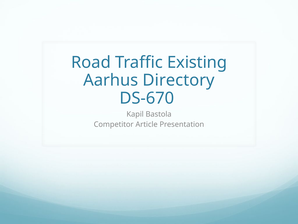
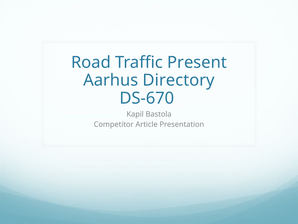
Existing: Existing -> Present (197, 62)
